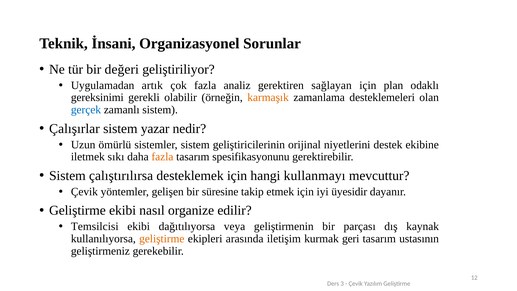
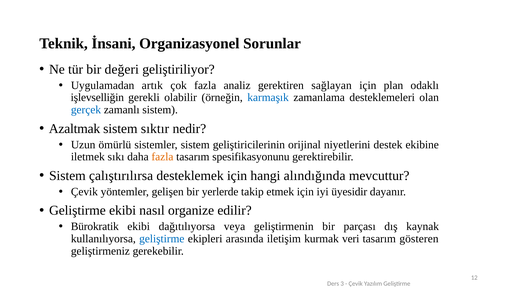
gereksinimi: gereksinimi -> işlevselliğin (97, 98)
karmaşık colour: orange -> blue (268, 98)
Çalışırlar: Çalışırlar -> Azaltmak (75, 128)
yazar: yazar -> sıktır (155, 128)
kullanmayı: kullanmayı -> alındığında (315, 176)
süresine: süresine -> yerlerde (220, 192)
Temsilcisi: Temsilcisi -> Bürokratik (95, 226)
geliştirme colour: orange -> blue (162, 239)
geri: geri -> veri (351, 239)
ustasının: ustasının -> gösteren (419, 239)
